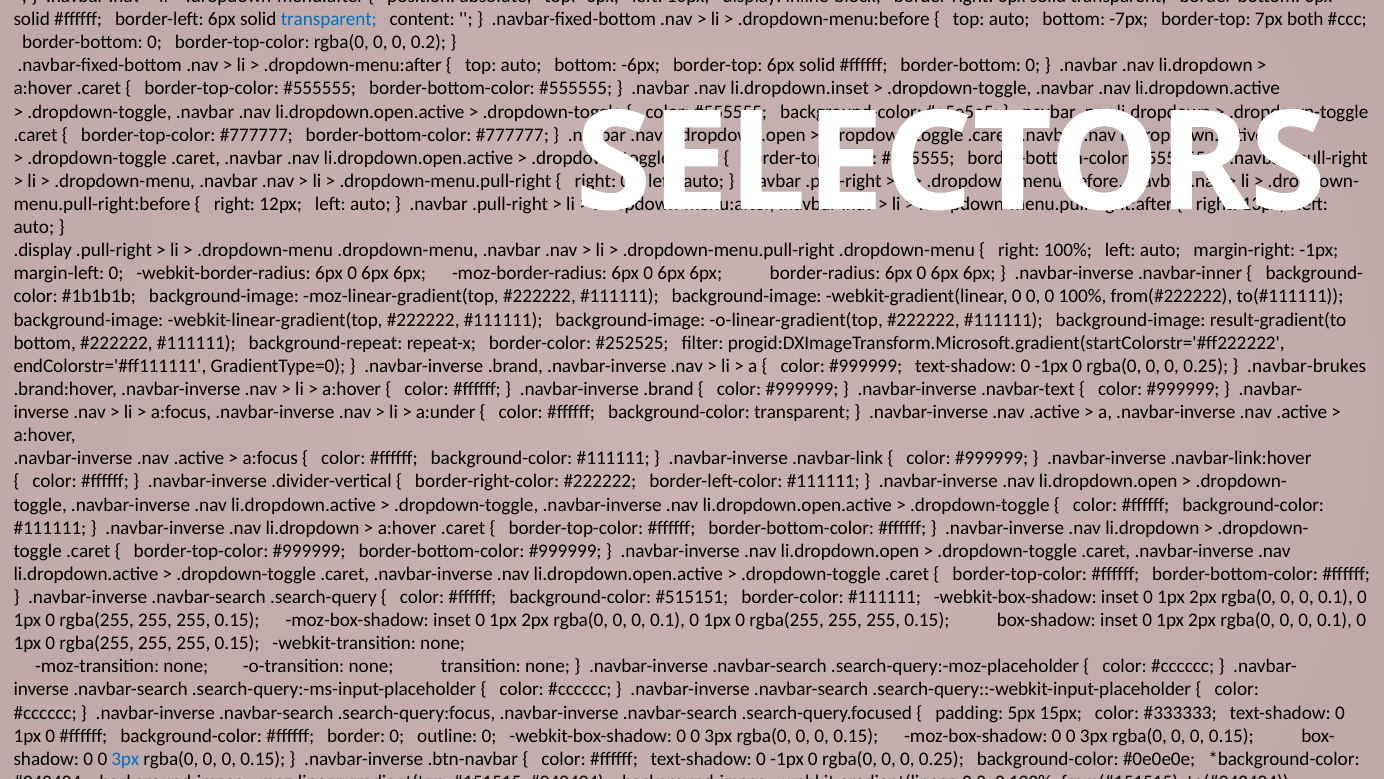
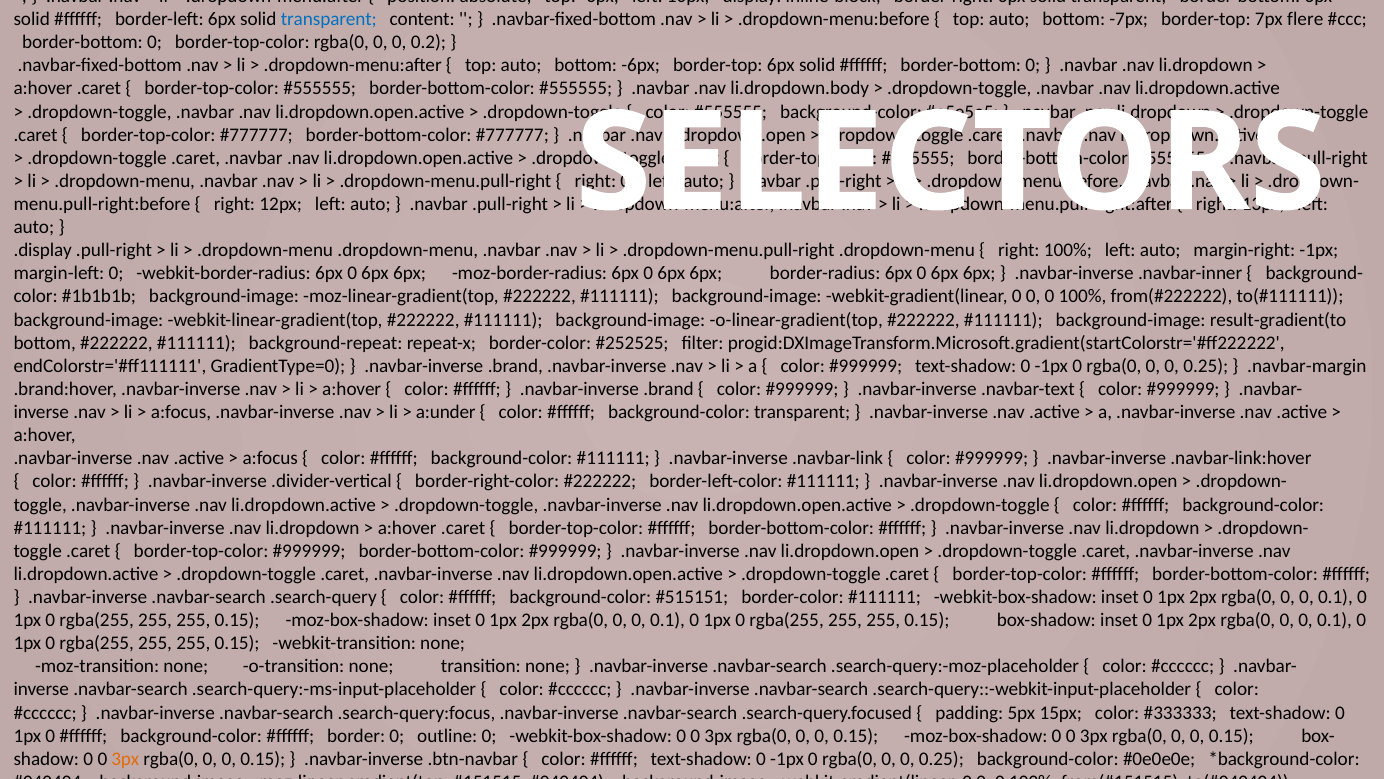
both: both -> flere (1305, 19)
li.dropdown.inset: li.dropdown.inset -> li.dropdown.body (800, 89)
.navbar-brukes: .navbar-brukes -> .navbar-margin (1307, 366)
3px colour: blue -> orange (125, 759)
